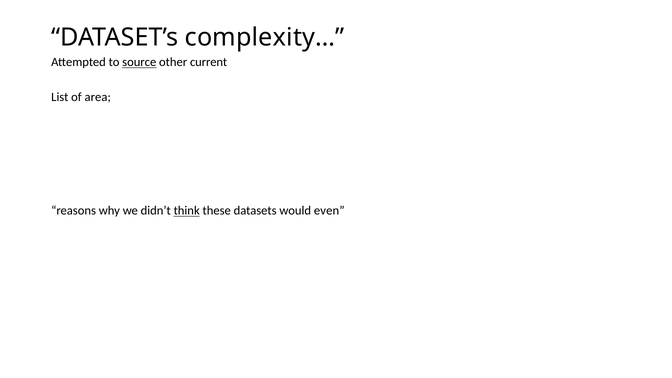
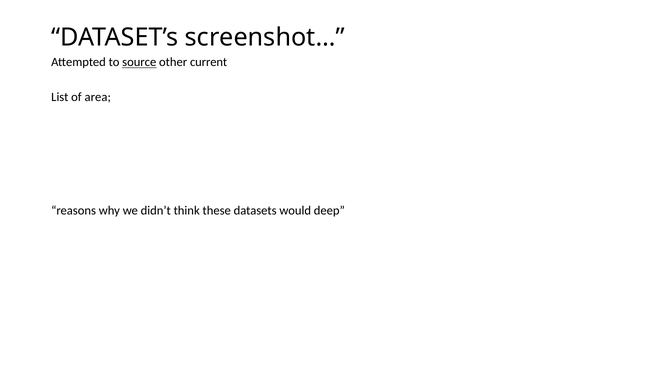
complexity…: complexity… -> screenshot… (265, 38)
think underline: present -> none (187, 211)
even: even -> deep (329, 211)
